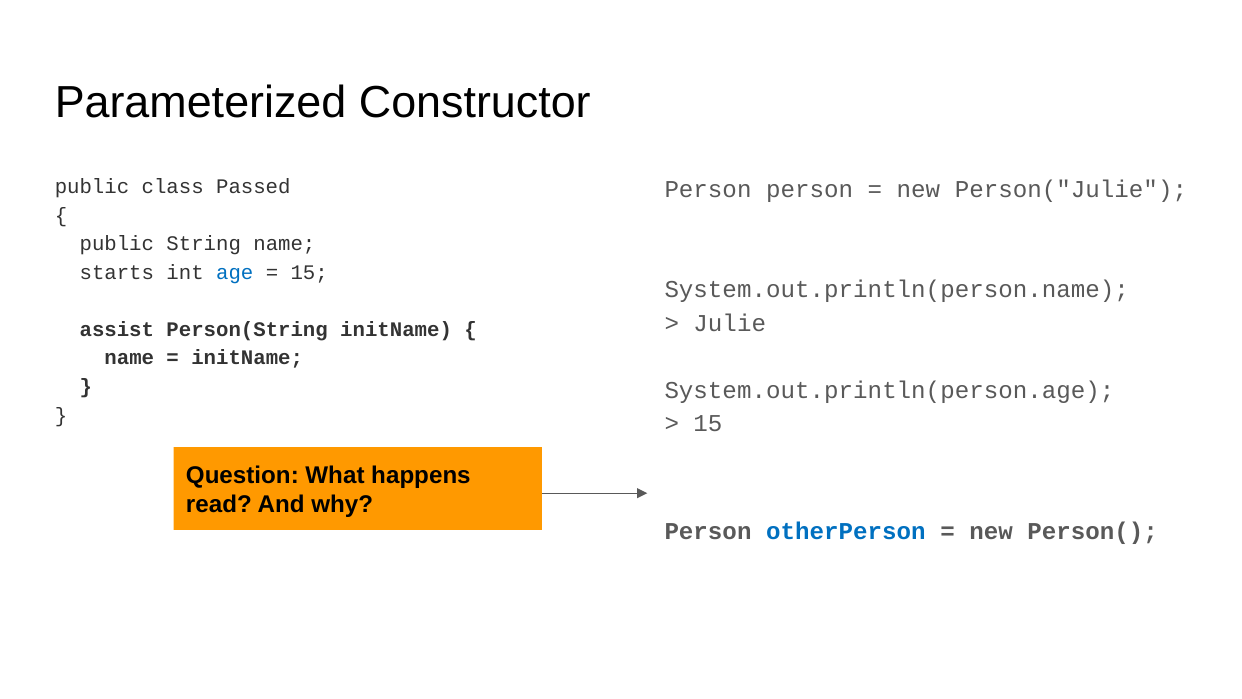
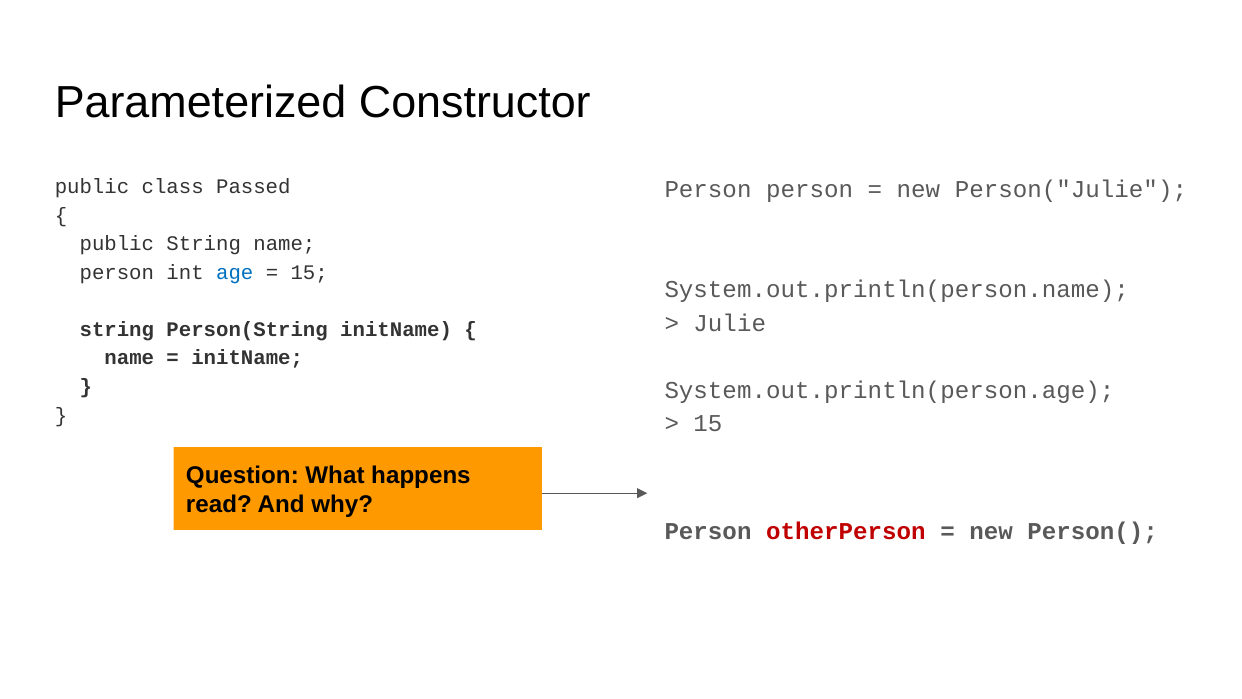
starts: starts -> person (117, 272)
assist: assist -> string (117, 329)
otherPerson colour: blue -> red (846, 531)
